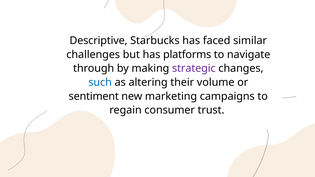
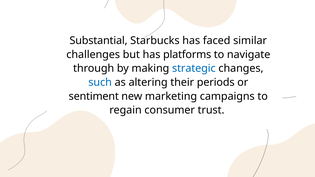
Descriptive: Descriptive -> Substantial (99, 41)
strategic colour: purple -> blue (194, 69)
volume: volume -> periods (216, 82)
